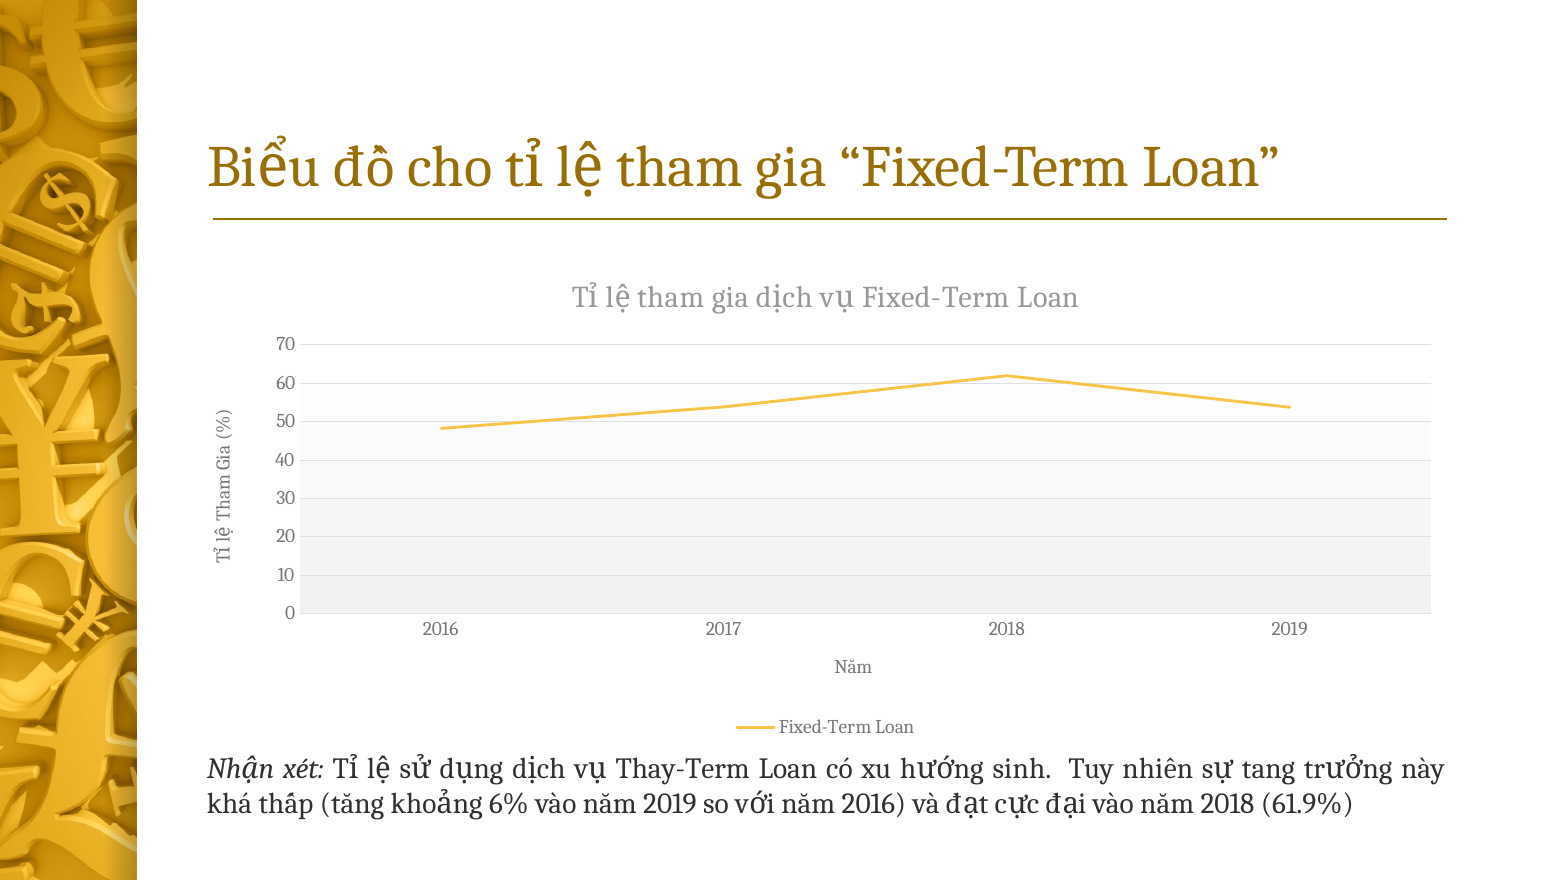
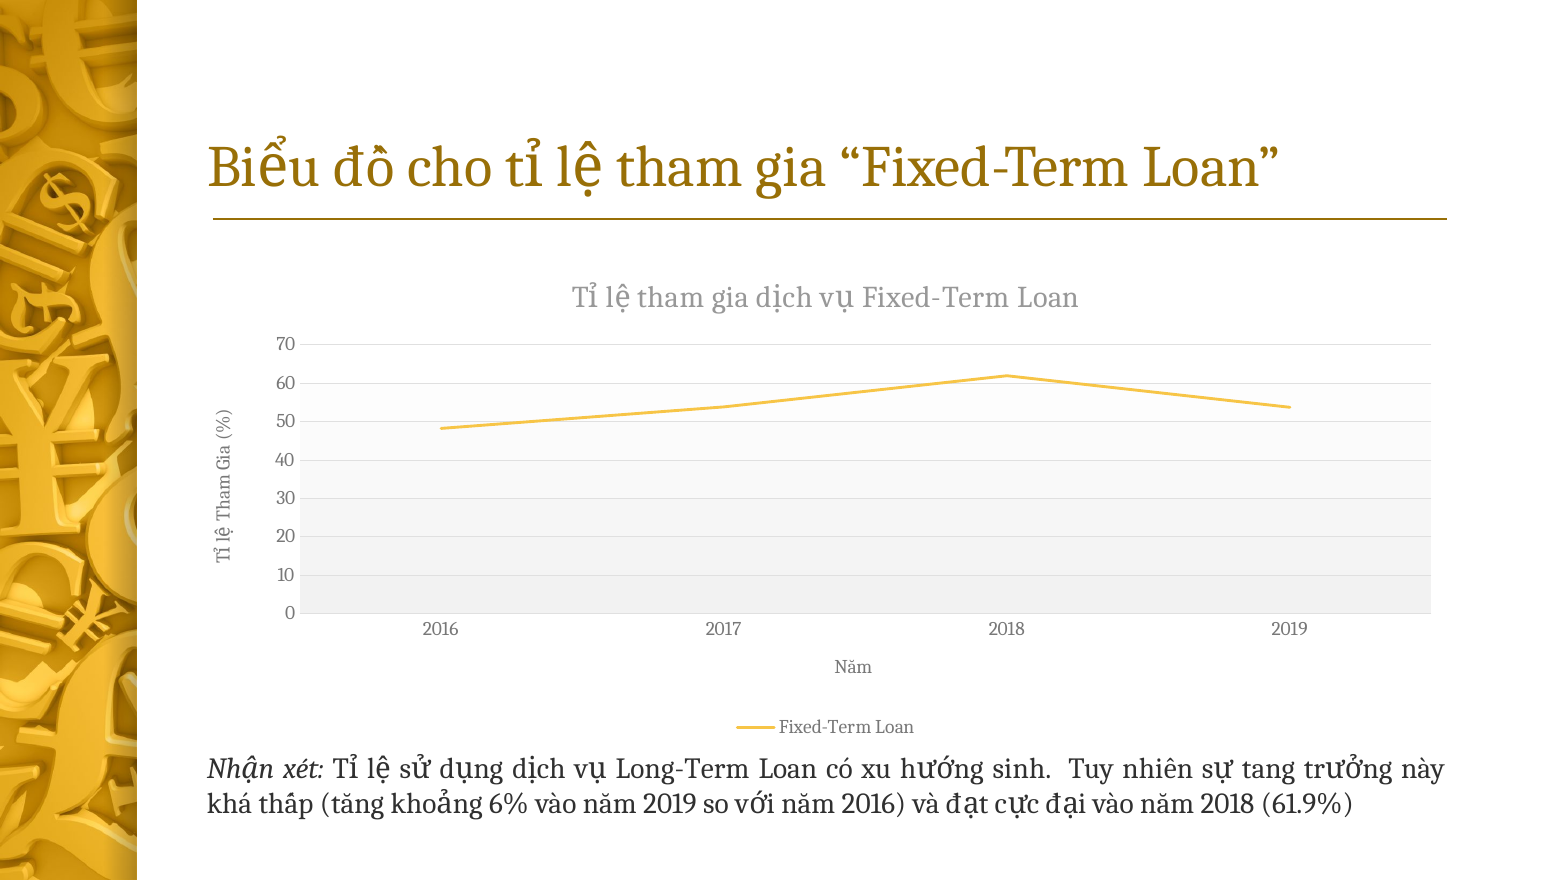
Thay-Term: Thay-Term -> Long-Term (683, 769)
